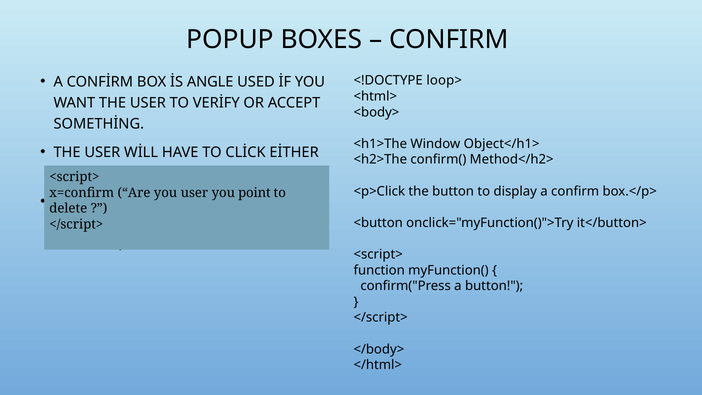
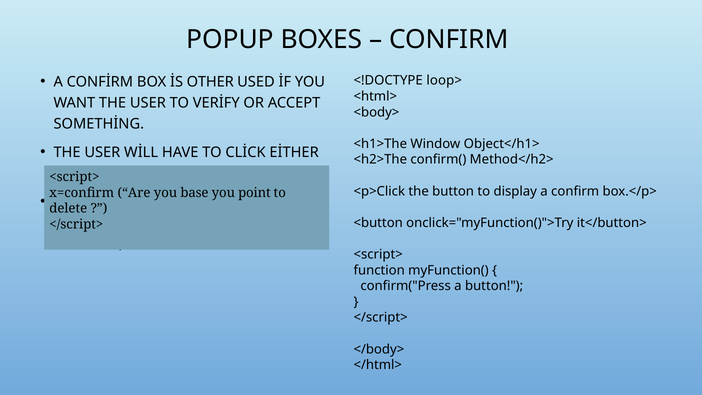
ANGLE: ANGLE -> OTHER (210, 82)
you user: user -> base (194, 193)
